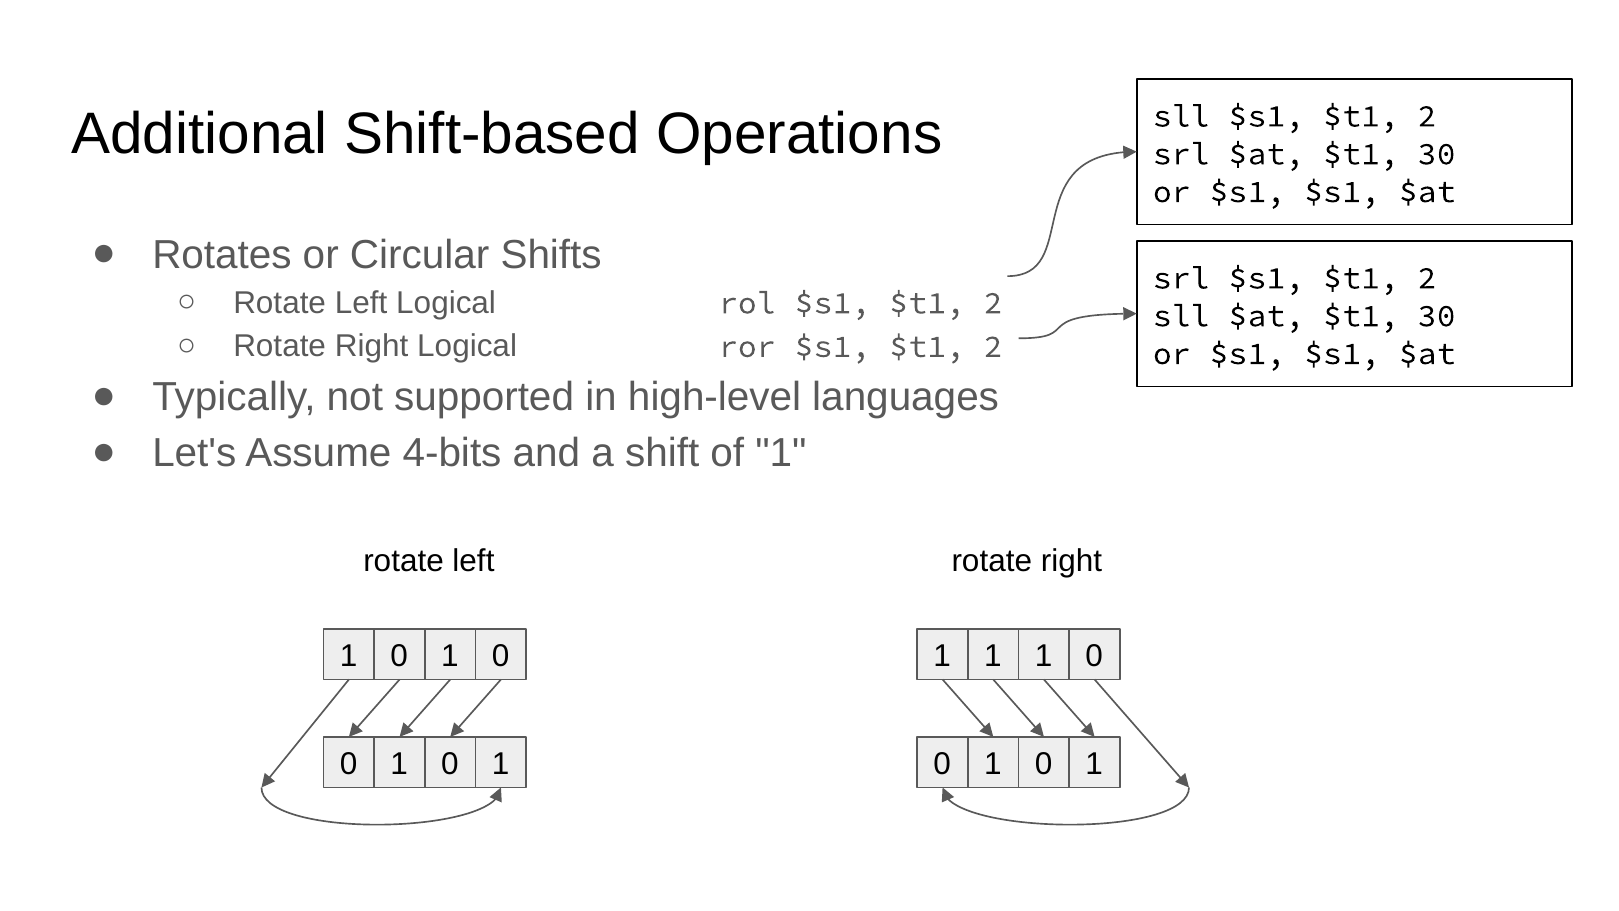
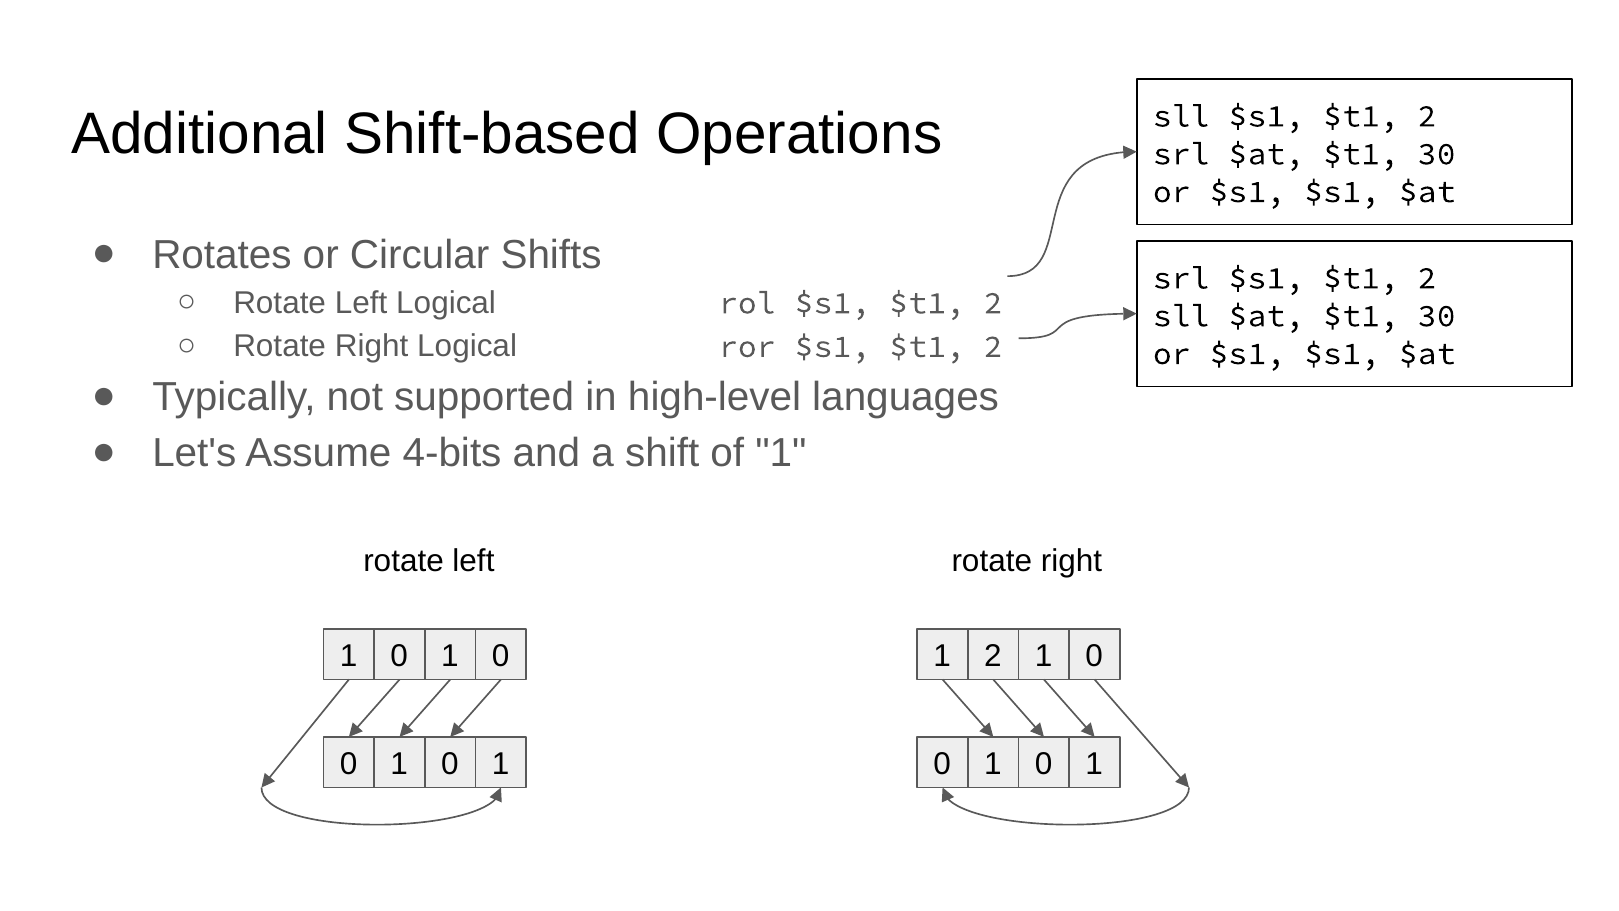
1: 1 -> 2 (993, 656)
